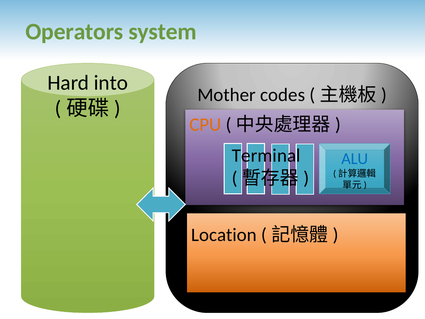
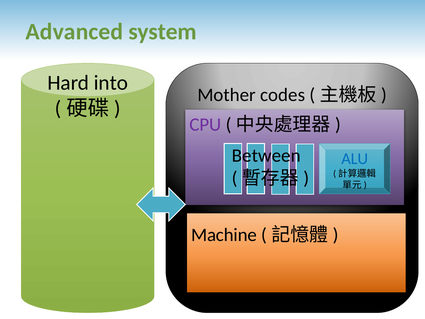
Operators: Operators -> Advanced (74, 32)
CPU colour: orange -> purple (205, 125)
Terminal: Terminal -> Between (266, 156)
Location: Location -> Machine (224, 235)
